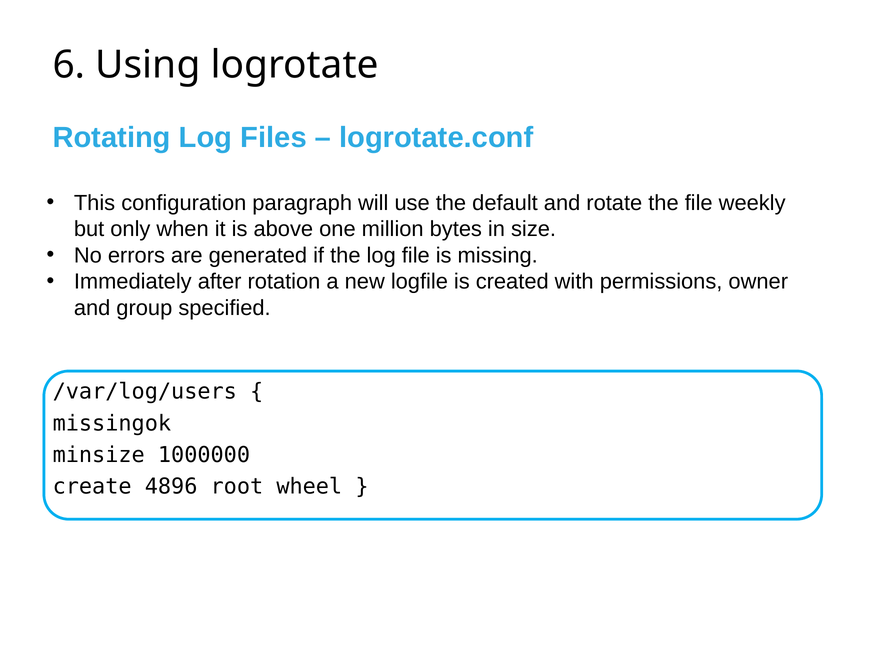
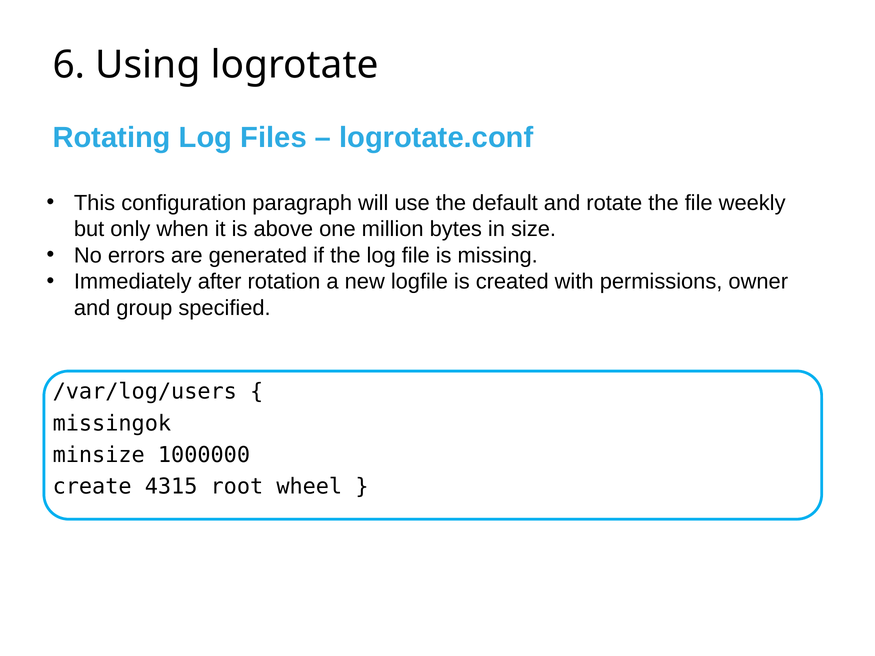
4896: 4896 -> 4315 (171, 487)
